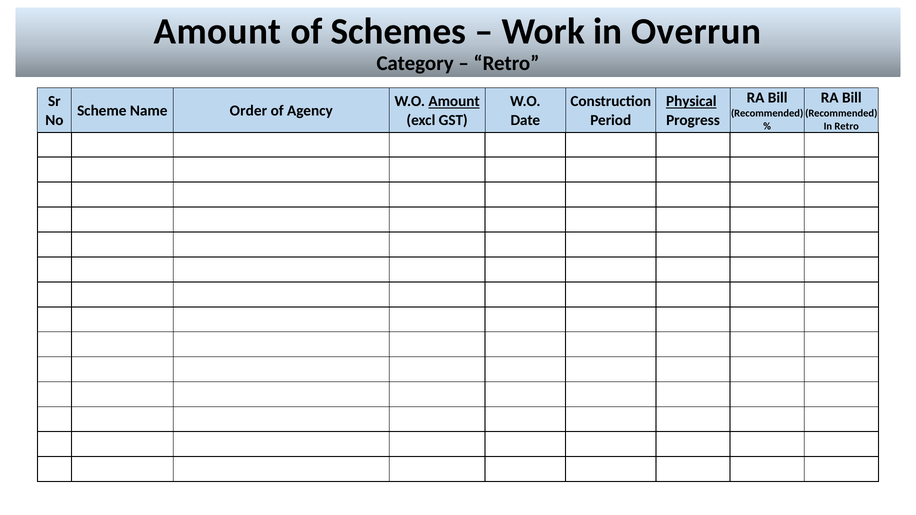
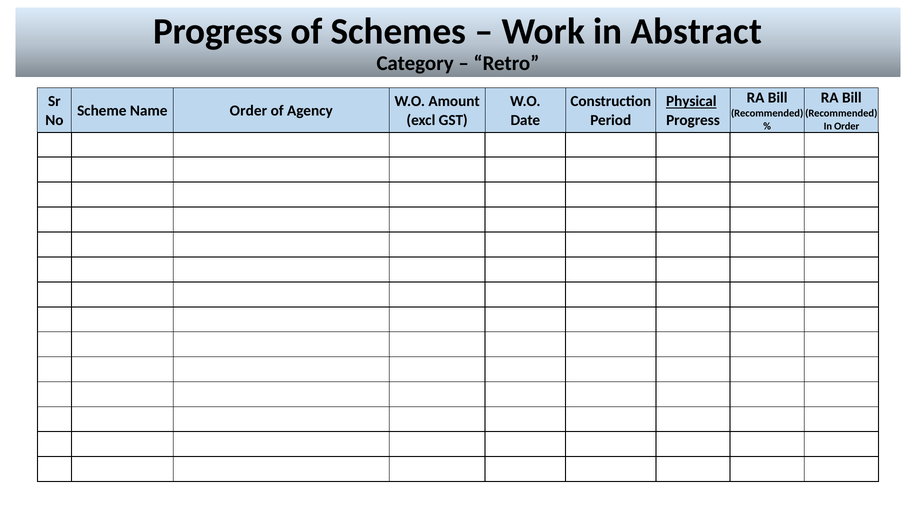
Amount: Amount -> Progress (218, 32)
Overrun: Overrun -> Abstract (696, 32)
Amount underline: present -> none (454, 101)
In Retro: Retro -> Order (847, 127)
